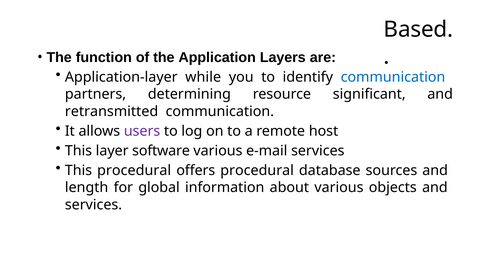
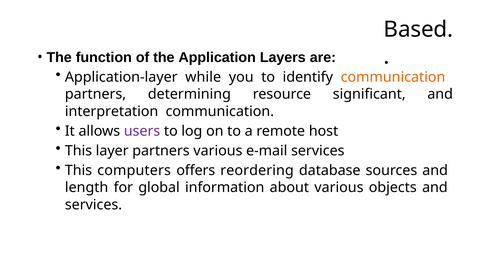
communication colour: blue -> orange (393, 77)
retransmitted: retransmitted -> interpretation (112, 112)
layer software: software -> partners (161, 151)
This procedural: procedural -> computers (134, 171)
offers procedural: procedural -> reordering (257, 171)
